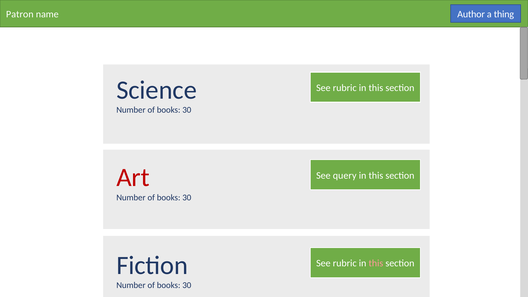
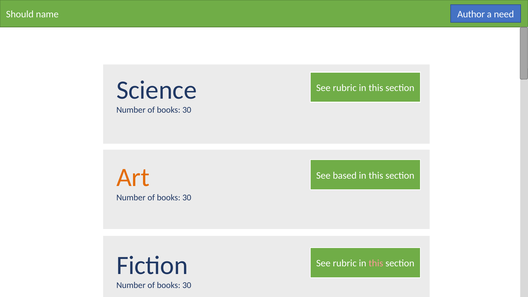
Patron: Patron -> Should (20, 14)
thing: thing -> need (504, 14)
Art colour: red -> orange (133, 178)
query: query -> based (345, 175)
